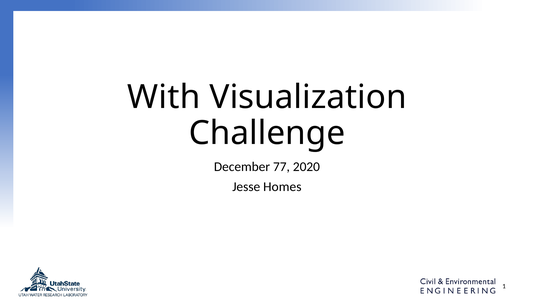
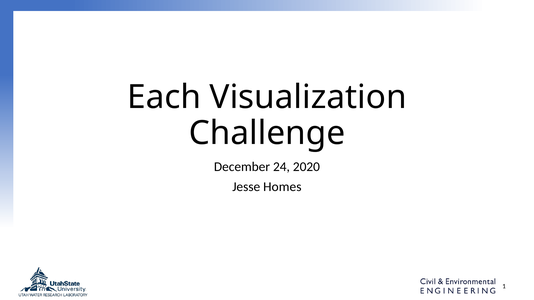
With: With -> Each (164, 97)
77: 77 -> 24 (281, 167)
